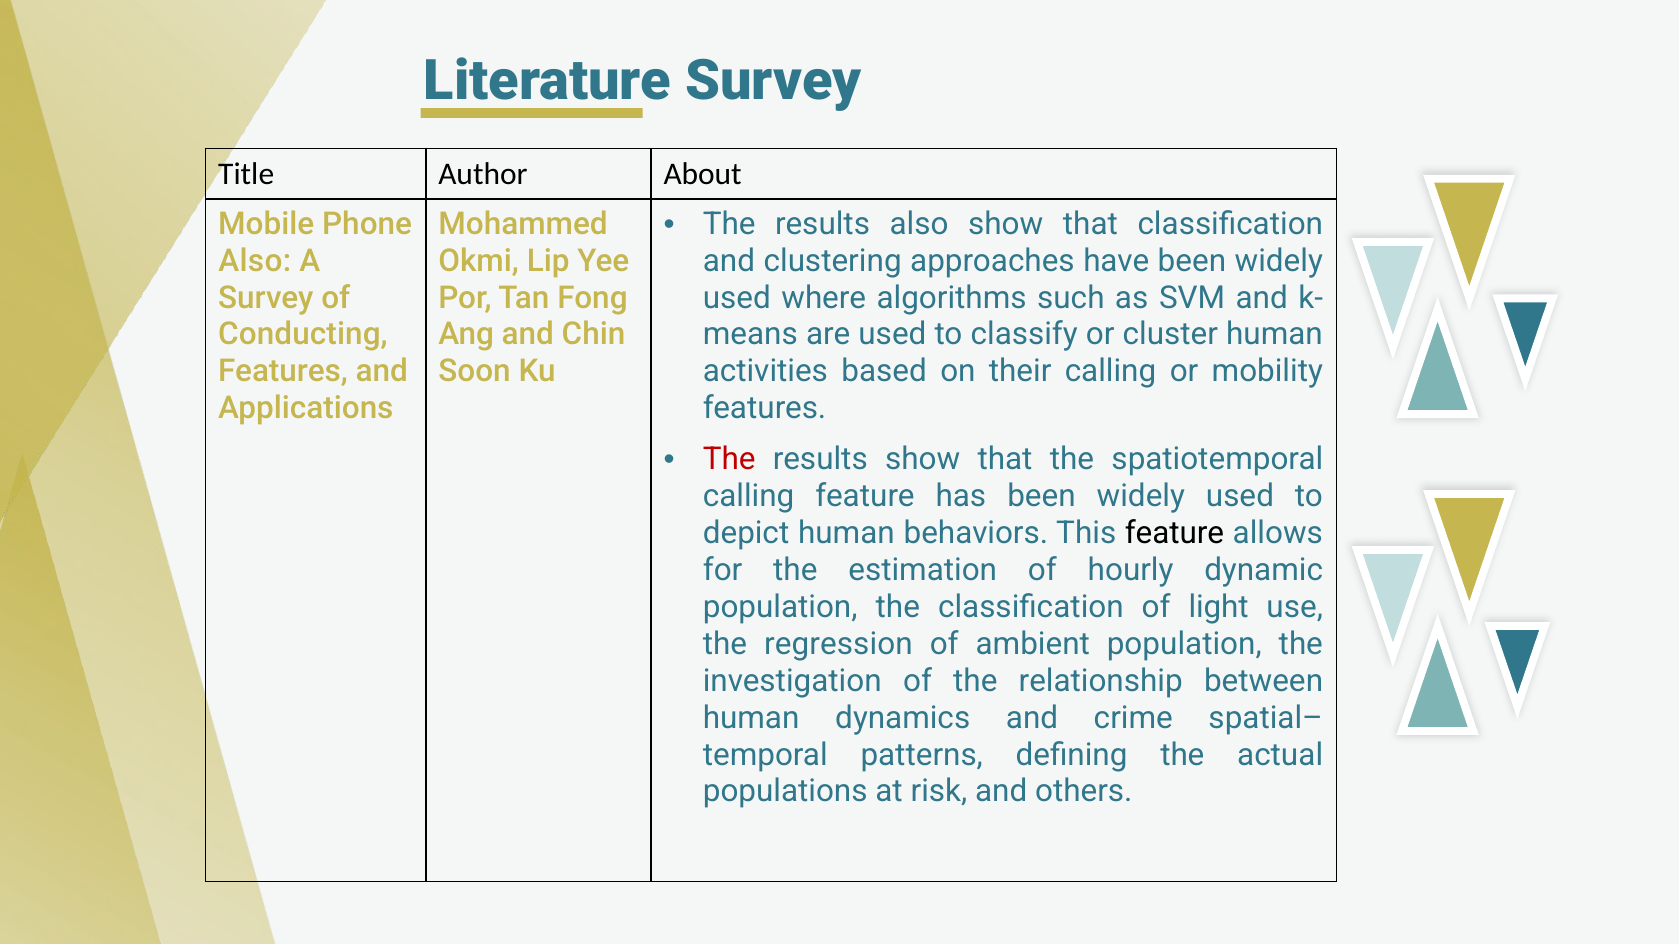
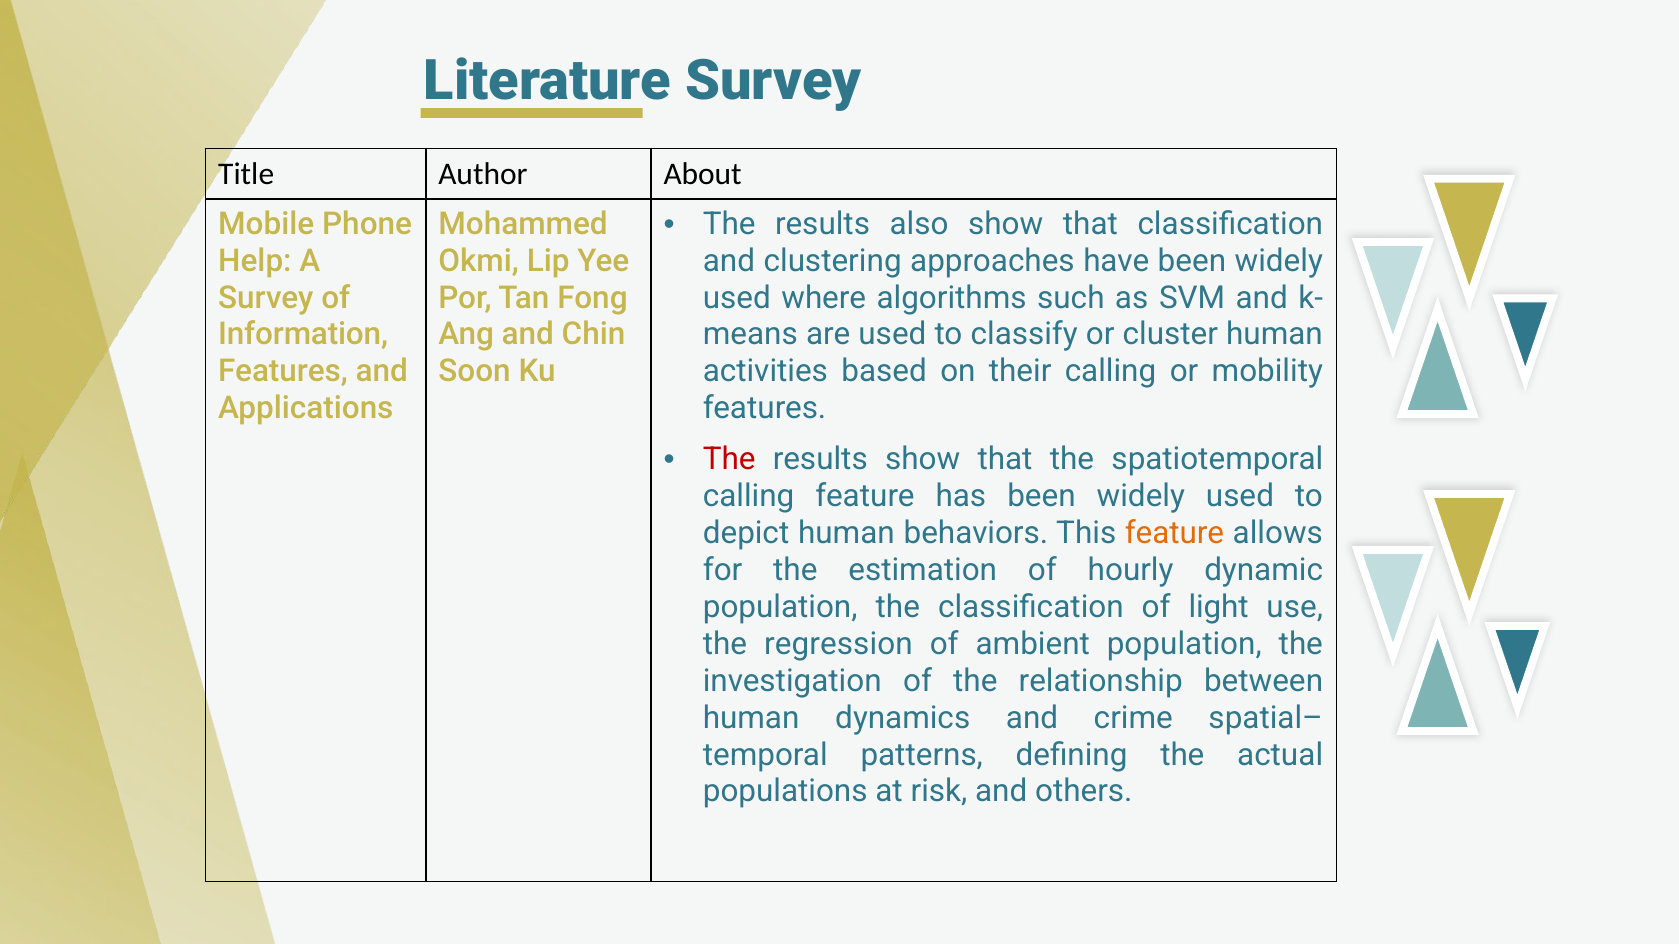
Also: Also -> Help (255, 261)
Conducting: Conducting -> Information (303, 335)
feature colour: black -> orange (1174, 533)
